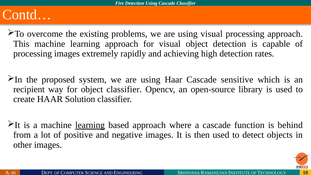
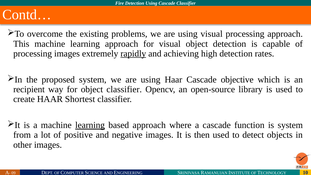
rapidly underline: none -> present (133, 54)
sensitive: sensitive -> objective (237, 80)
Solution: Solution -> Shortest (80, 99)
is behind: behind -> system (290, 125)
